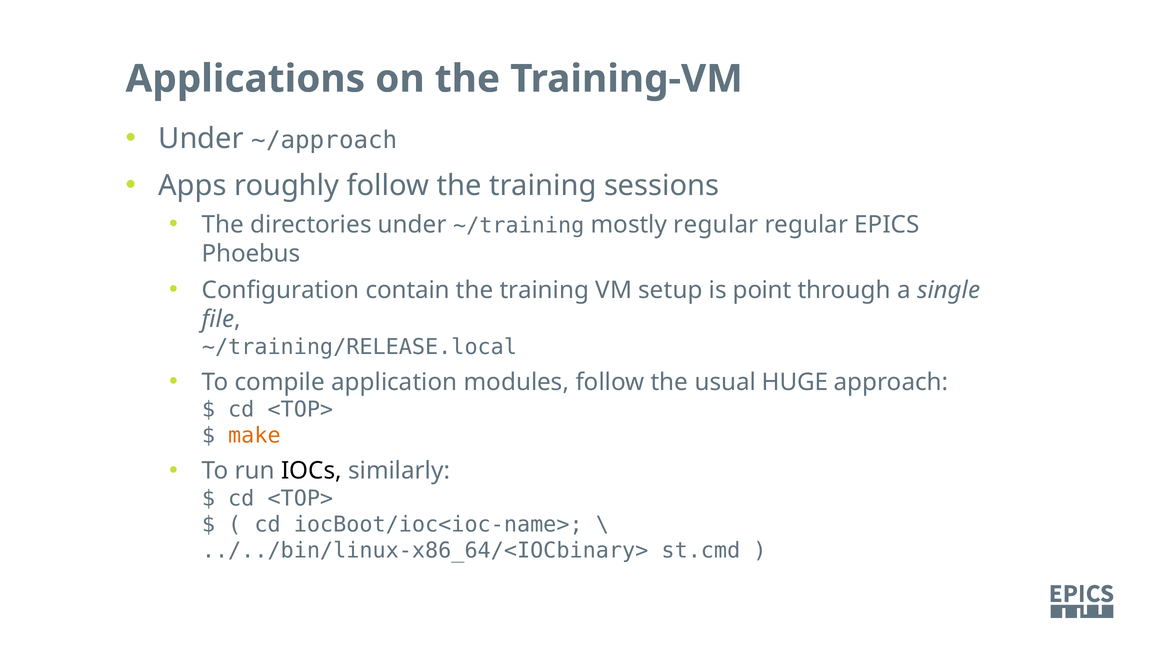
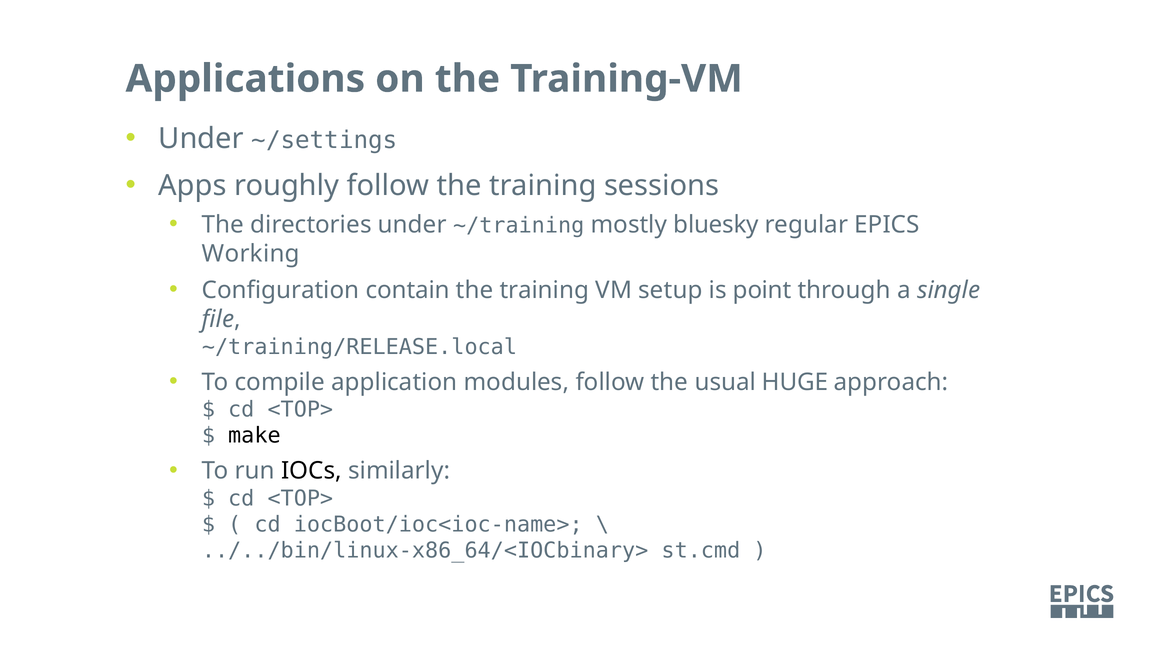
~/approach: ~/approach -> ~/settings (324, 140)
mostly regular: regular -> bluesky (716, 225)
Phoebus: Phoebus -> Working (251, 254)
make colour: orange -> black (254, 436)
